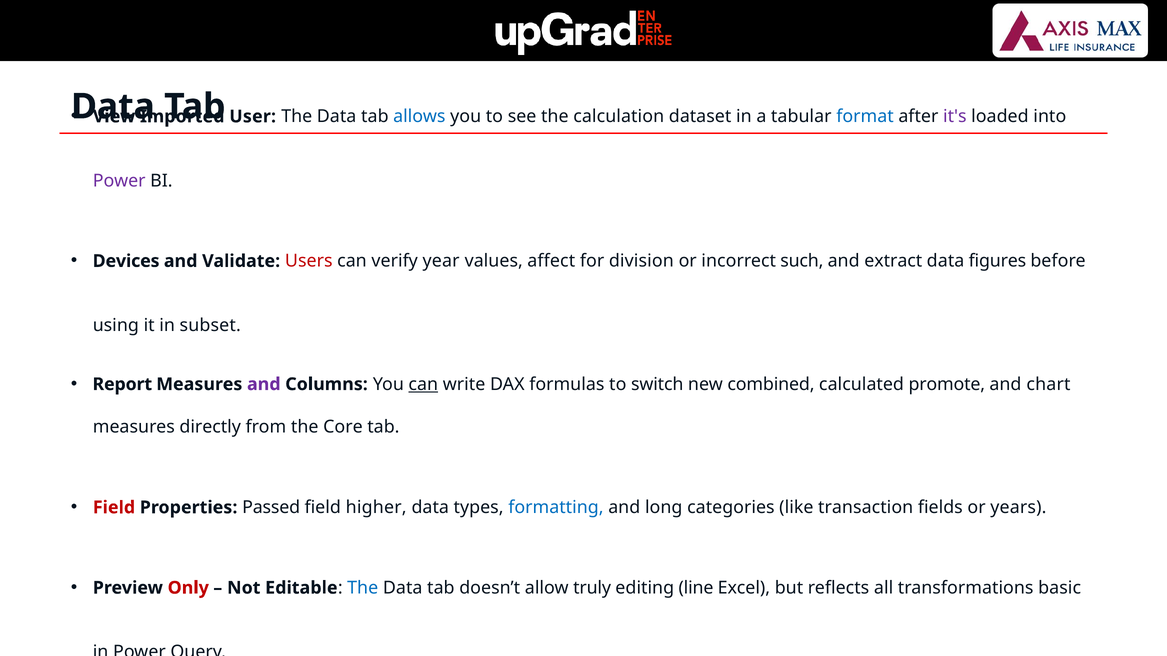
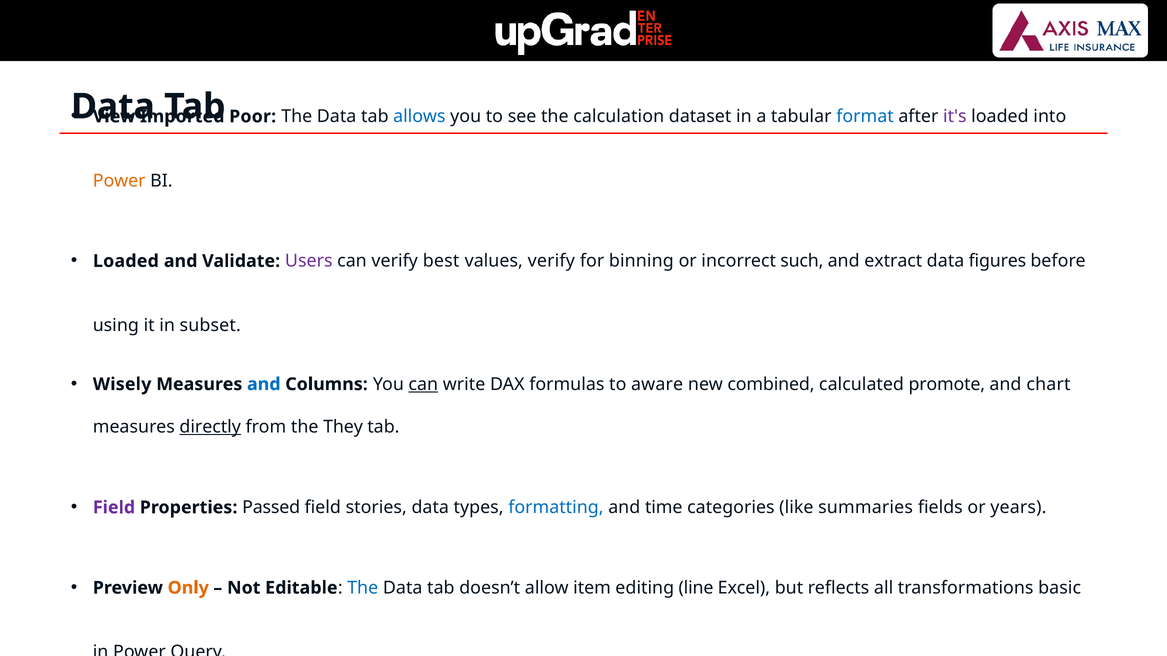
User: User -> Poor (253, 117)
Power colour: purple -> orange (119, 181)
Devices: Devices -> Loaded (126, 261)
Users colour: red -> purple (309, 261)
year: year -> best (441, 261)
values affect: affect -> verify (551, 261)
division: division -> binning (641, 261)
Report: Report -> Wisely (122, 385)
and colour: purple -> blue (264, 385)
switch: switch -> aware (657, 385)
directly underline: none -> present (210, 427)
Core: Core -> They (343, 427)
Field colour: red -> purple (114, 508)
higher: higher -> stories (376, 508)
long: long -> time (664, 508)
transaction: transaction -> summaries (866, 508)
Only colour: red -> orange (188, 588)
truly: truly -> item (592, 588)
